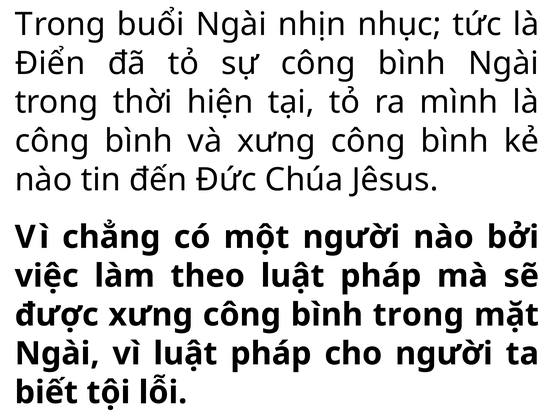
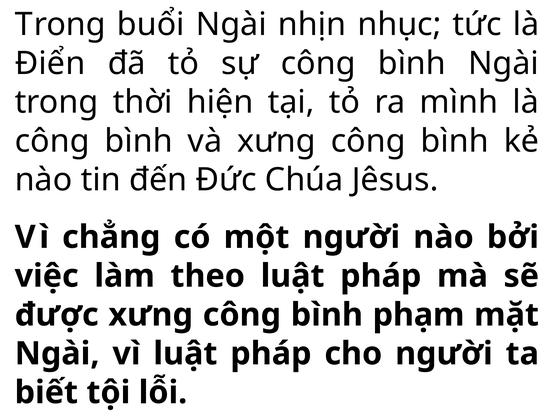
trong: trong -> phạm (419, 314)
